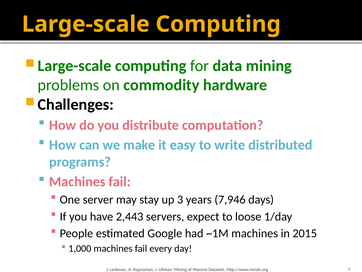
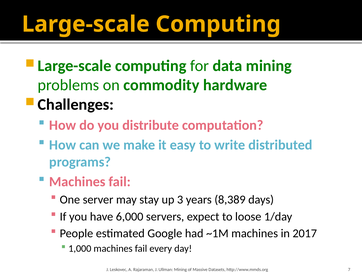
7,946: 7,946 -> 8,389 (230, 199)
2,443: 2,443 -> 6,000 (130, 216)
2015: 2015 -> 2017 (305, 233)
